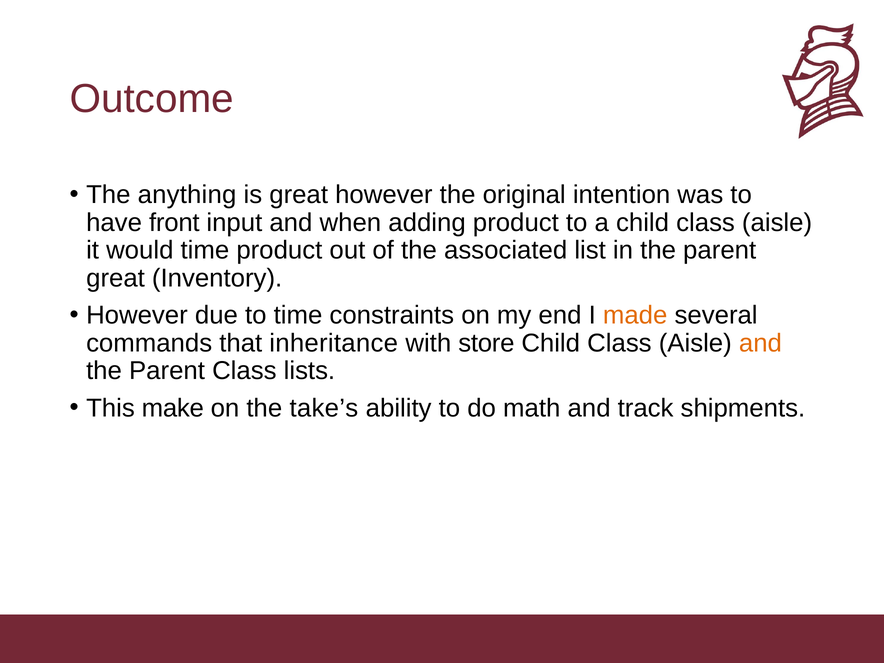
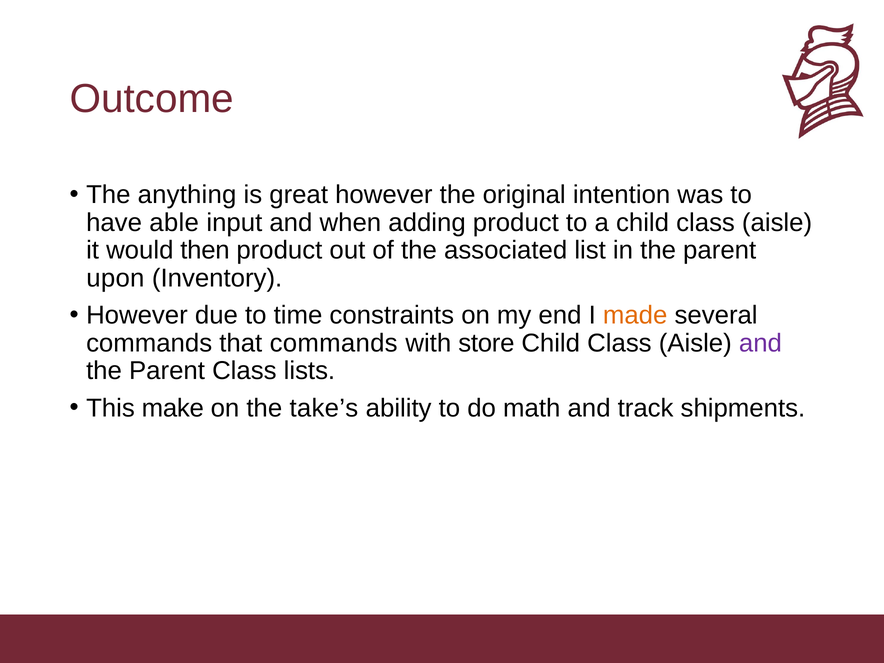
front: front -> able (174, 223)
would time: time -> then (205, 250)
great: great -> upon (115, 278)
that inheritance: inheritance -> commands (334, 343)
and colour: orange -> purple (760, 343)
